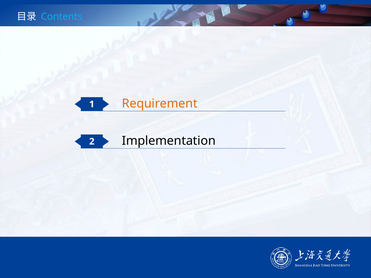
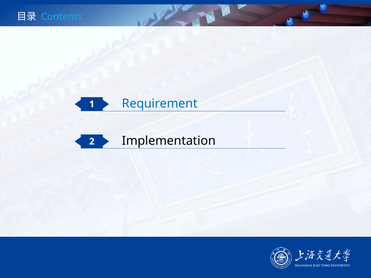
Requirement colour: orange -> blue (160, 104)
